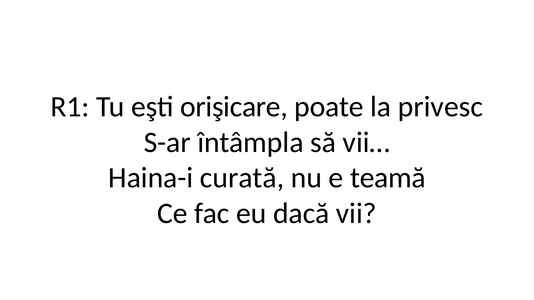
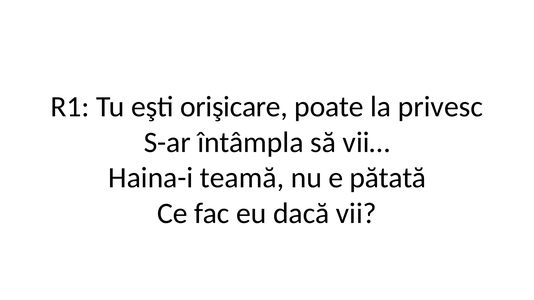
curată: curată -> teamă (242, 178)
teamă: teamă -> pătată (388, 178)
